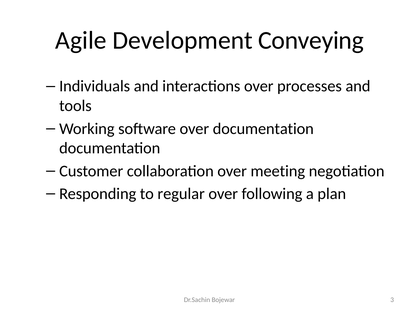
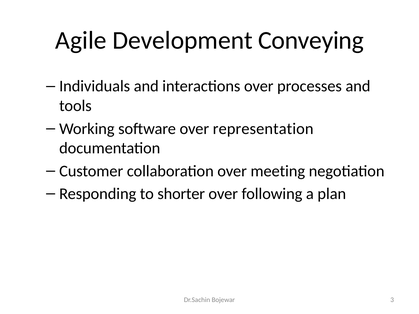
over documentation: documentation -> representation (263, 129)
regular: regular -> shorter (181, 194)
